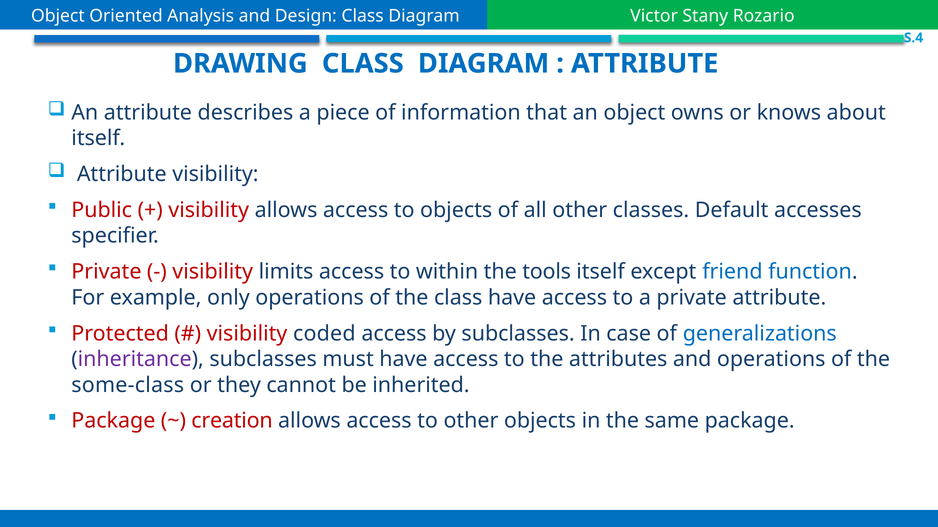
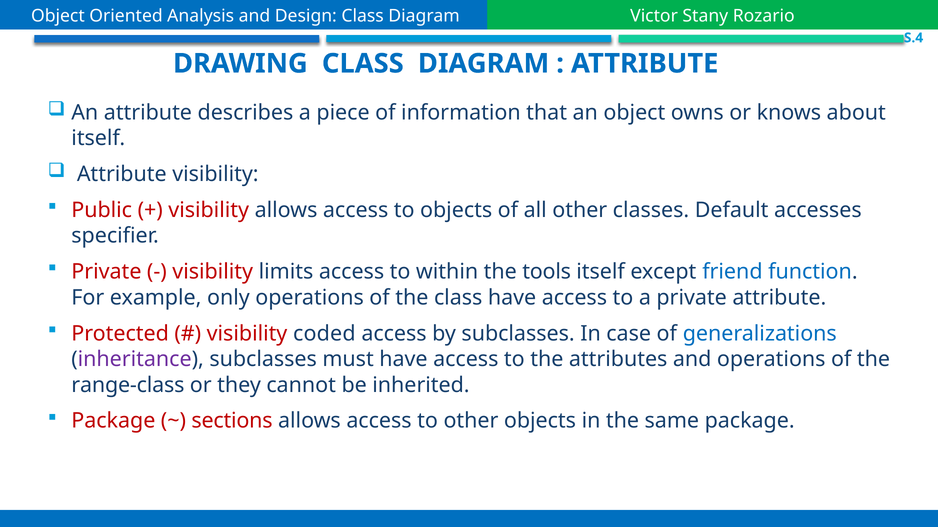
some-class: some-class -> range-class (128, 385)
creation: creation -> sections (232, 421)
